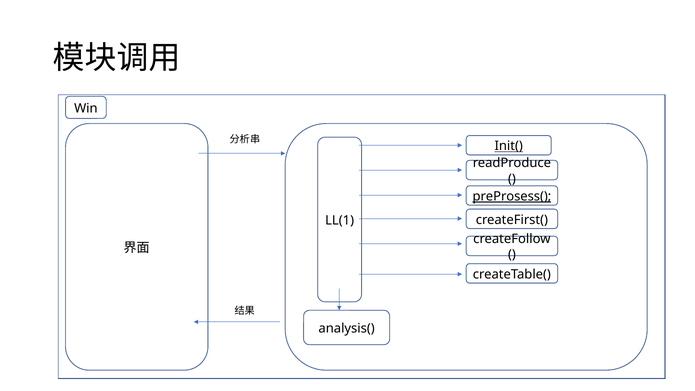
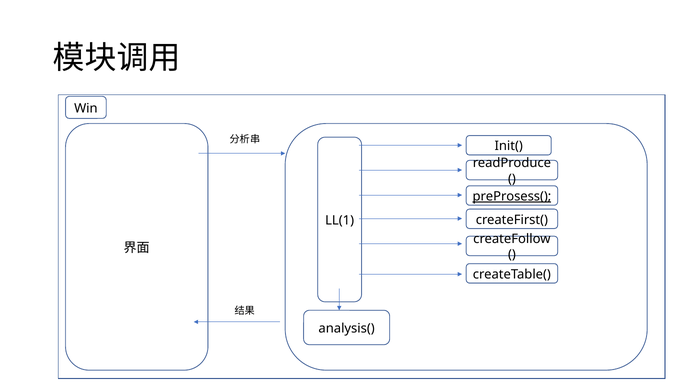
Init( underline: present -> none (509, 146)
